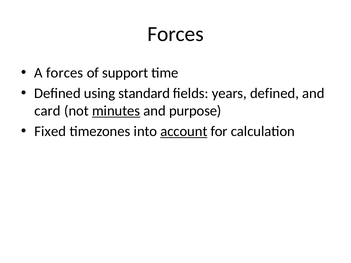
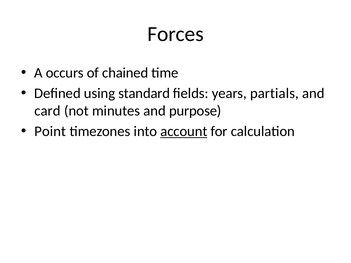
A forces: forces -> occurs (65, 73)
support: support -> chained (125, 73)
years defined: defined -> partials (274, 93)
minutes underline: present -> none (116, 111)
Fixed: Fixed -> Point (50, 131)
